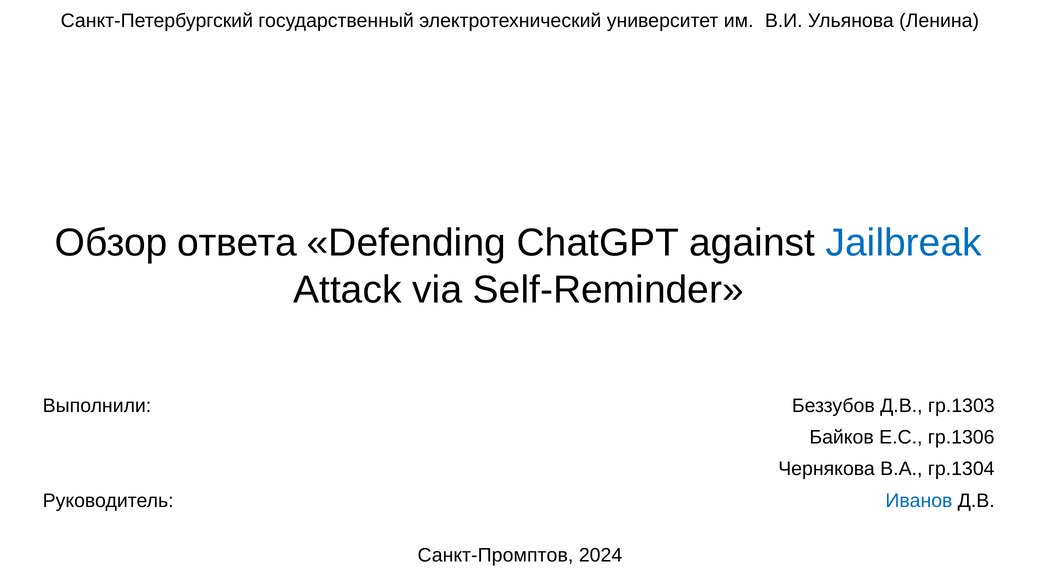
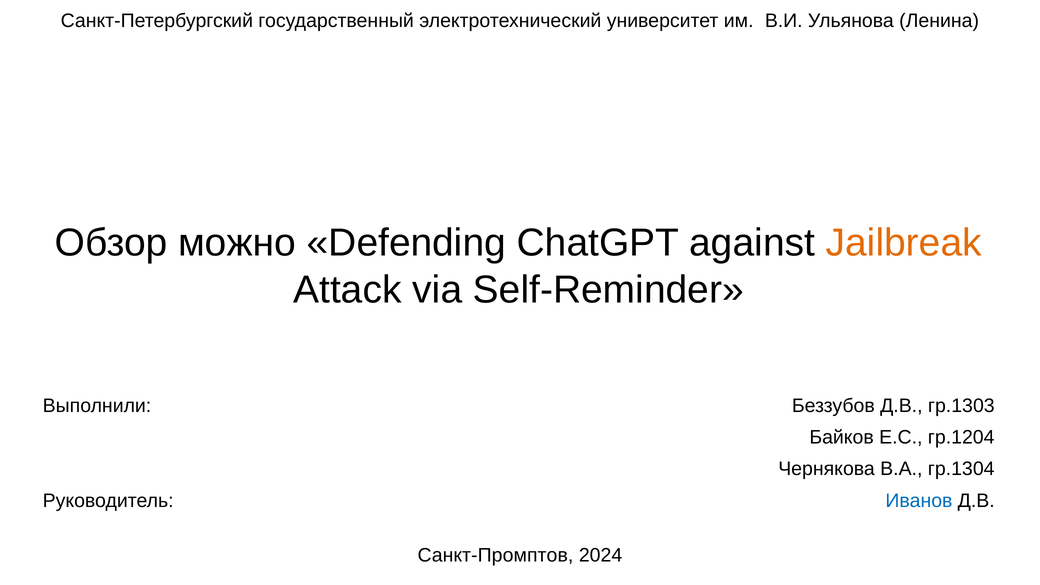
ответа: ответа -> можно (237, 243)
Jailbreak colour: blue -> orange (904, 243)
гр.1306: гр.1306 -> гр.1204 (961, 437)
